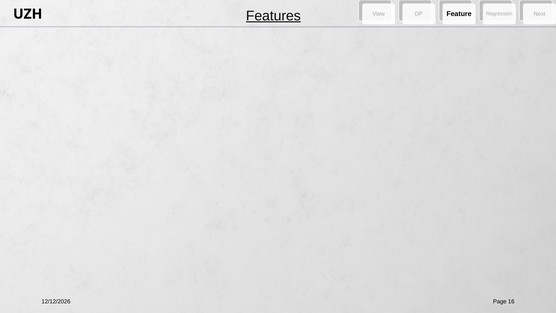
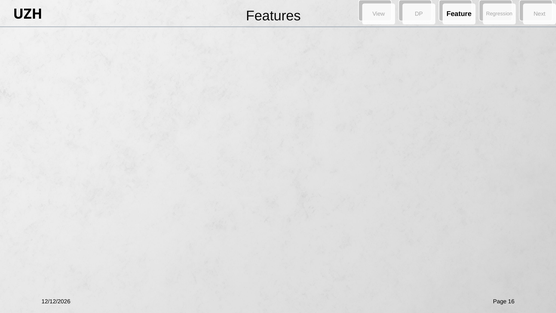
Features underline: present -> none (273, 16)
